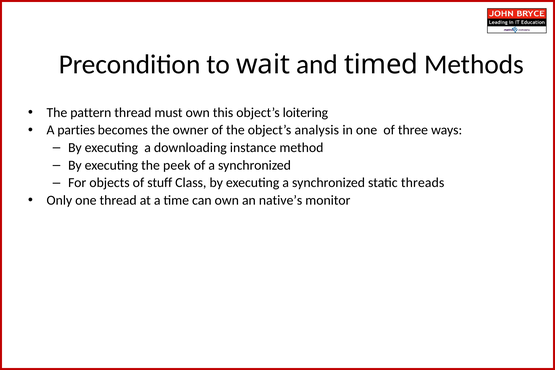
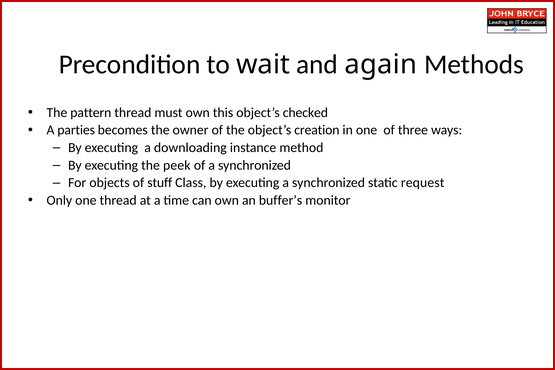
timed: timed -> again (381, 65)
loitering: loitering -> checked (305, 113)
analysis: analysis -> creation (317, 130)
threads: threads -> request (423, 183)
native’s: native’s -> buffer’s (281, 200)
